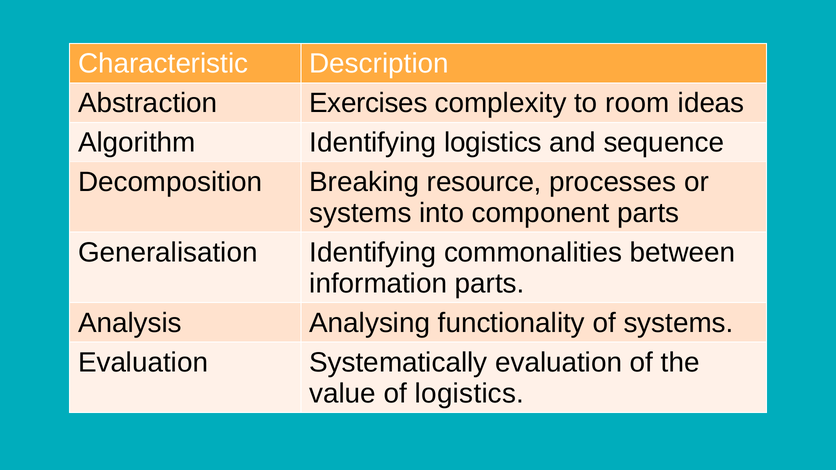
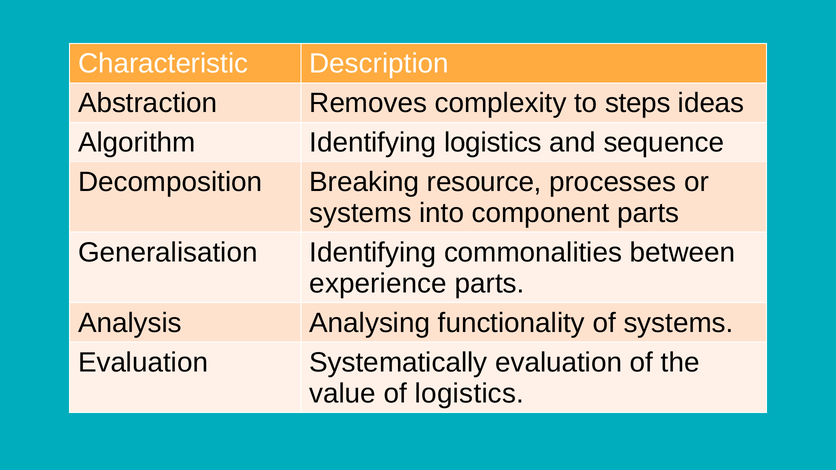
Exercises: Exercises -> Removes (368, 103)
room: room -> steps (638, 103)
information: information -> experience (378, 284)
